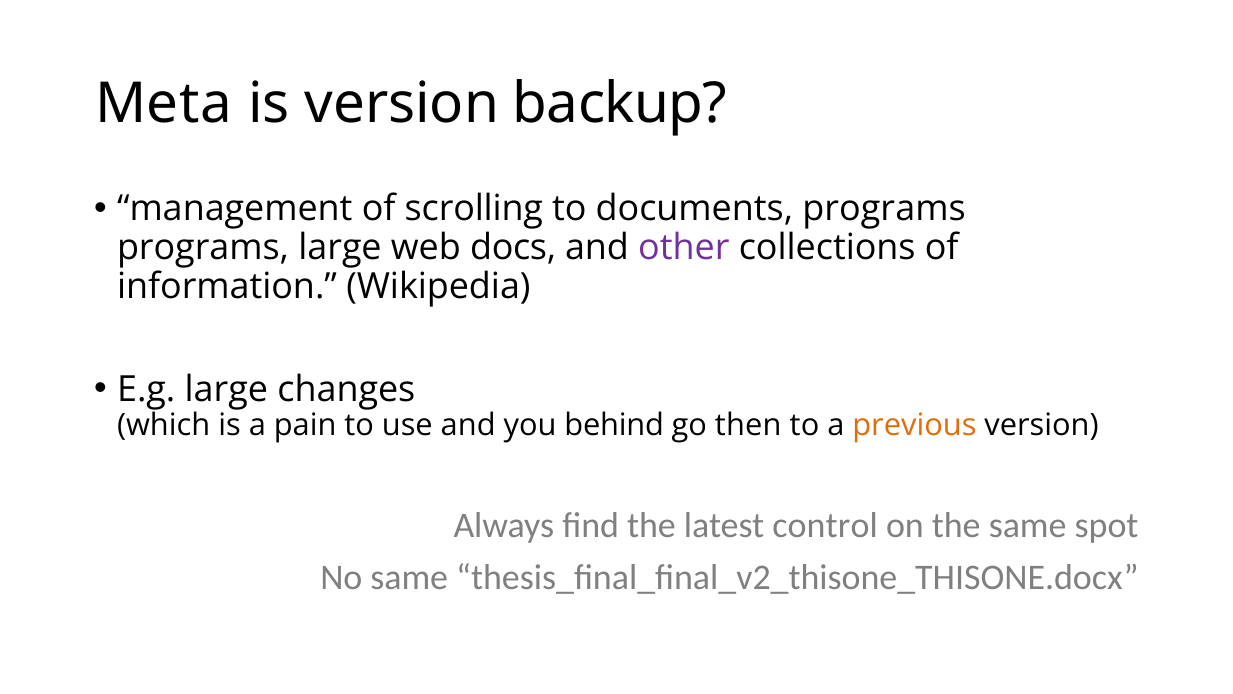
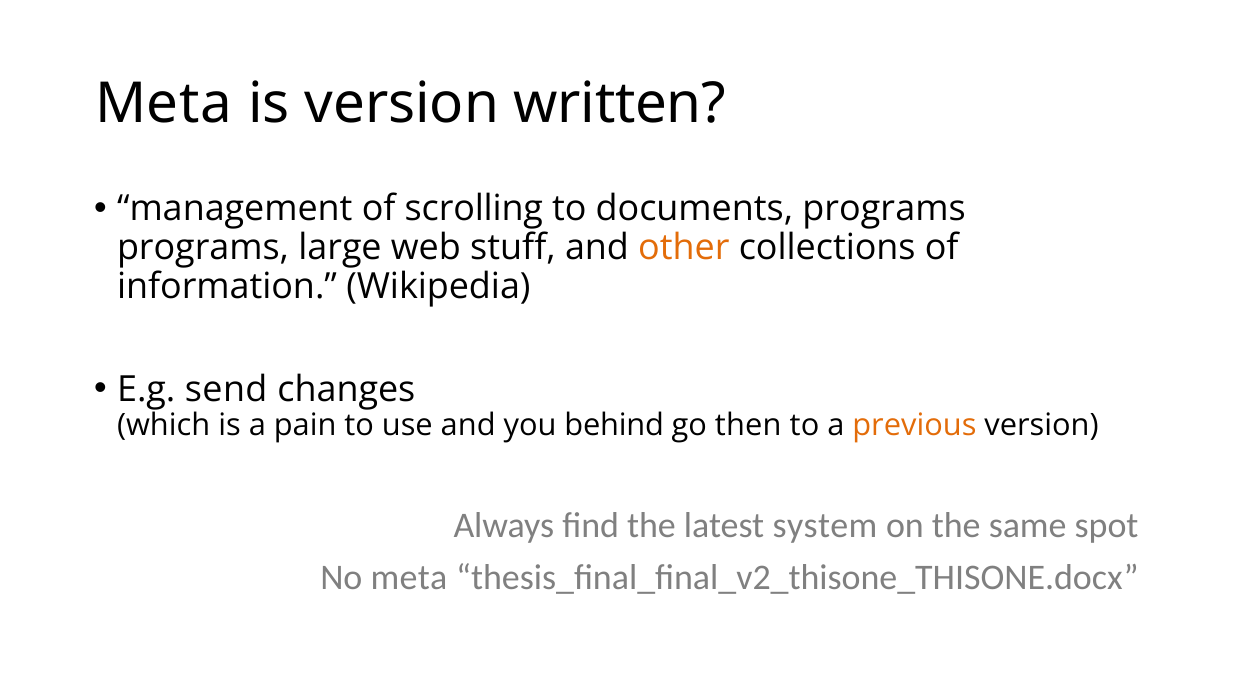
backup: backup -> written (620, 104)
docs: docs -> stuff (513, 247)
other colour: purple -> orange (684, 247)
E.g large: large -> send (226, 389)
control: control -> system (825, 526)
No same: same -> meta (409, 577)
